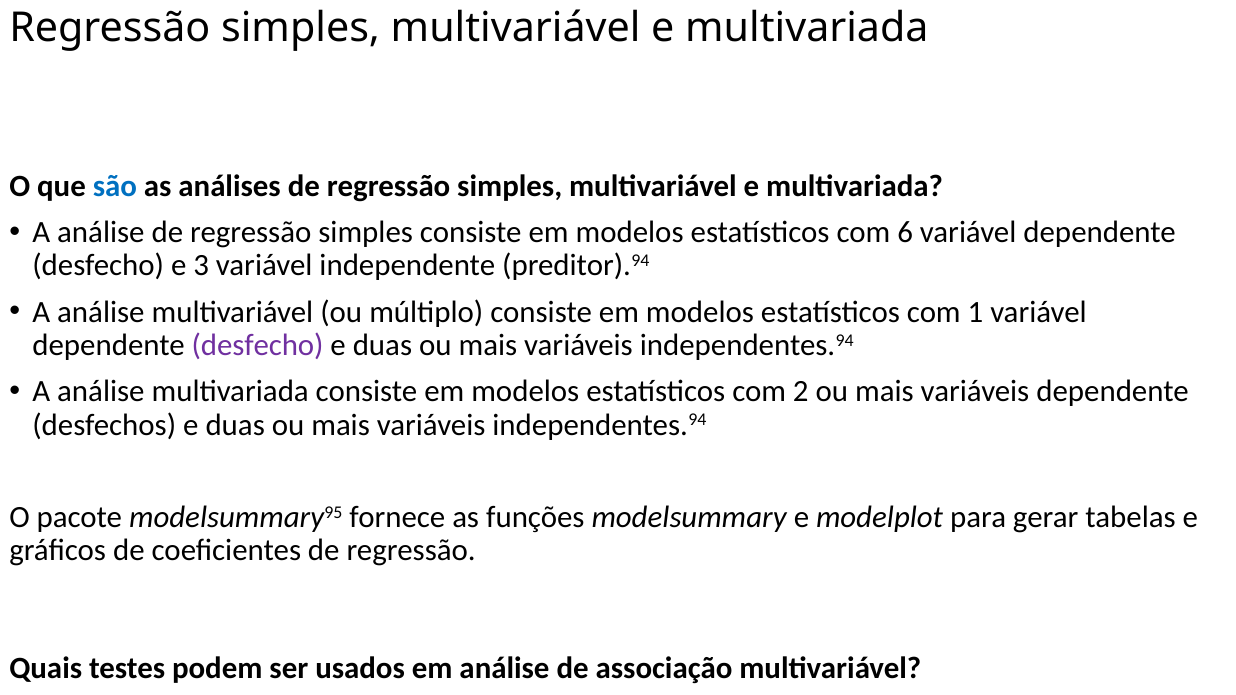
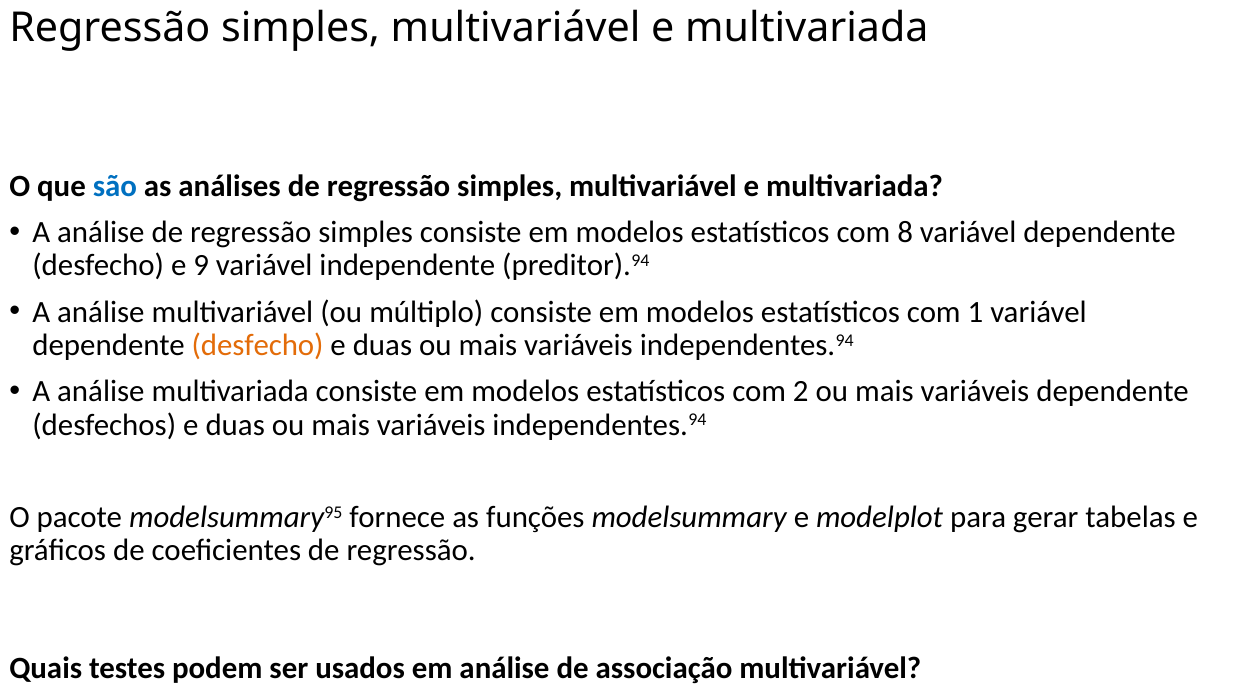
6: 6 -> 8 (905, 232)
3: 3 -> 9 (201, 266)
desfecho colour: purple -> orange (258, 345)
